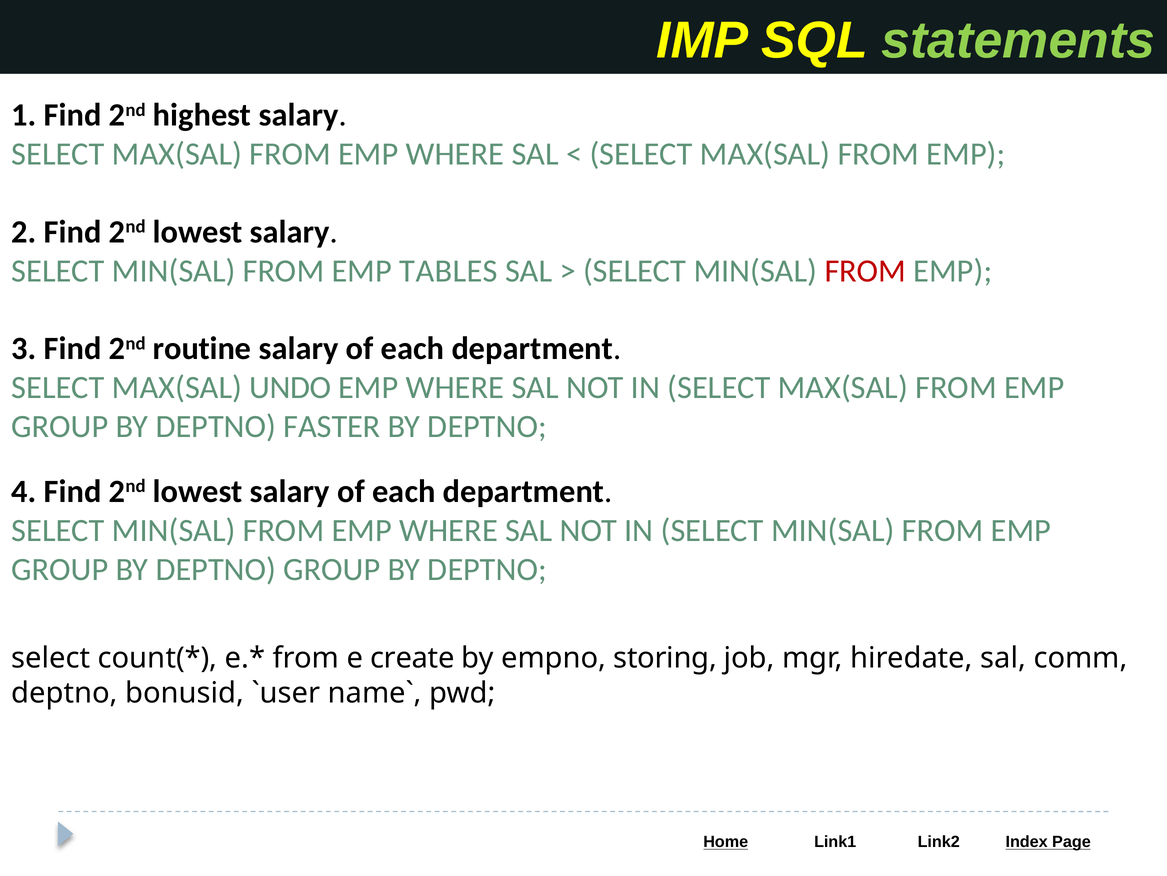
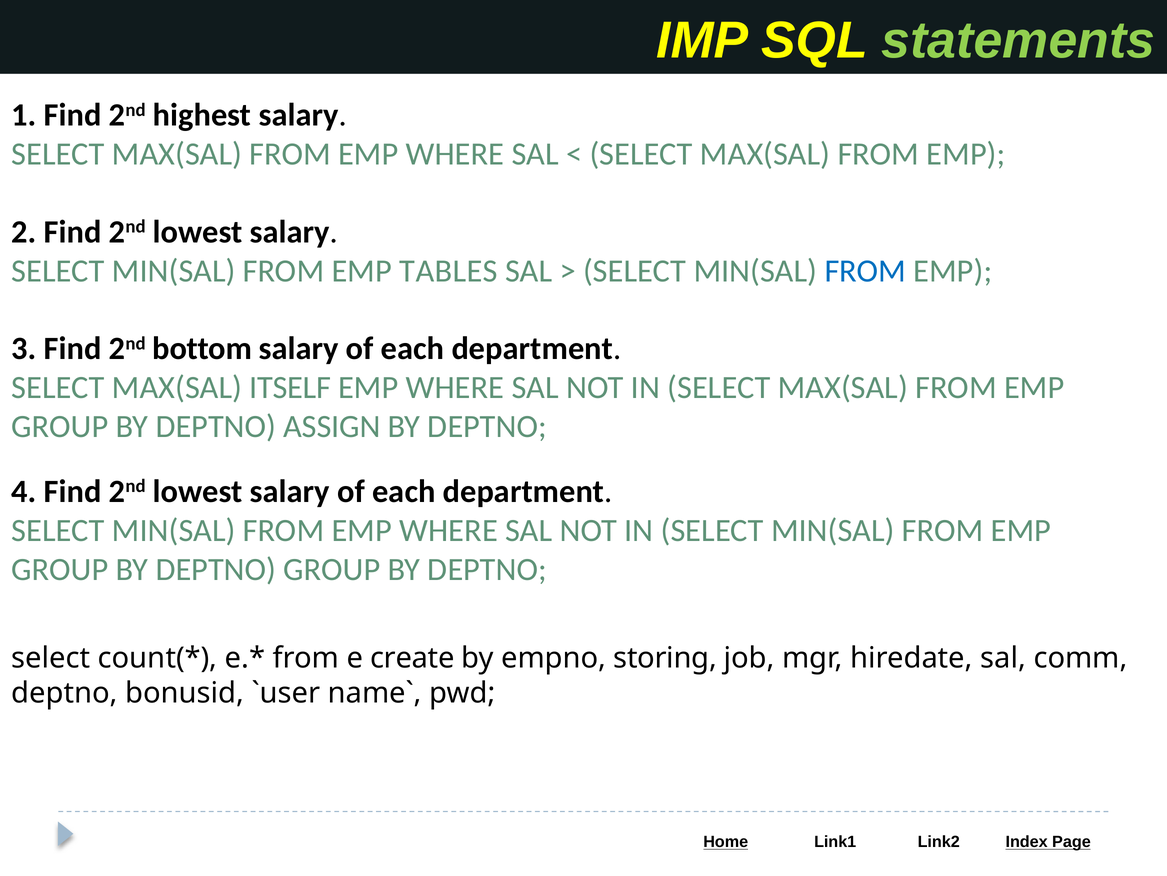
FROM colour: red -> blue (865, 271)
routine: routine -> bottom (202, 348)
UNDO: UNDO -> ITSELF (290, 387)
FASTER: FASTER -> ASSIGN (332, 426)
